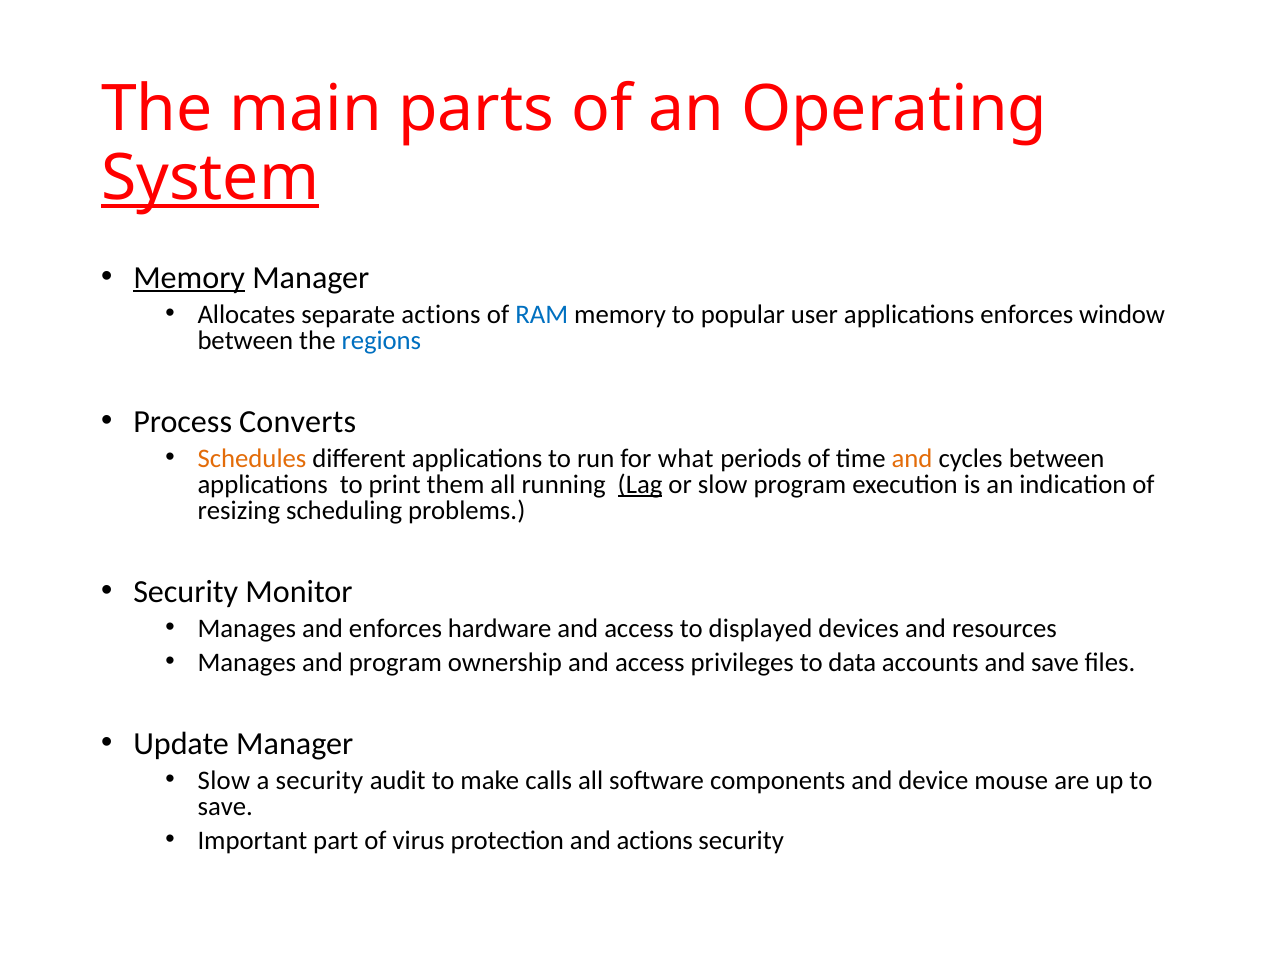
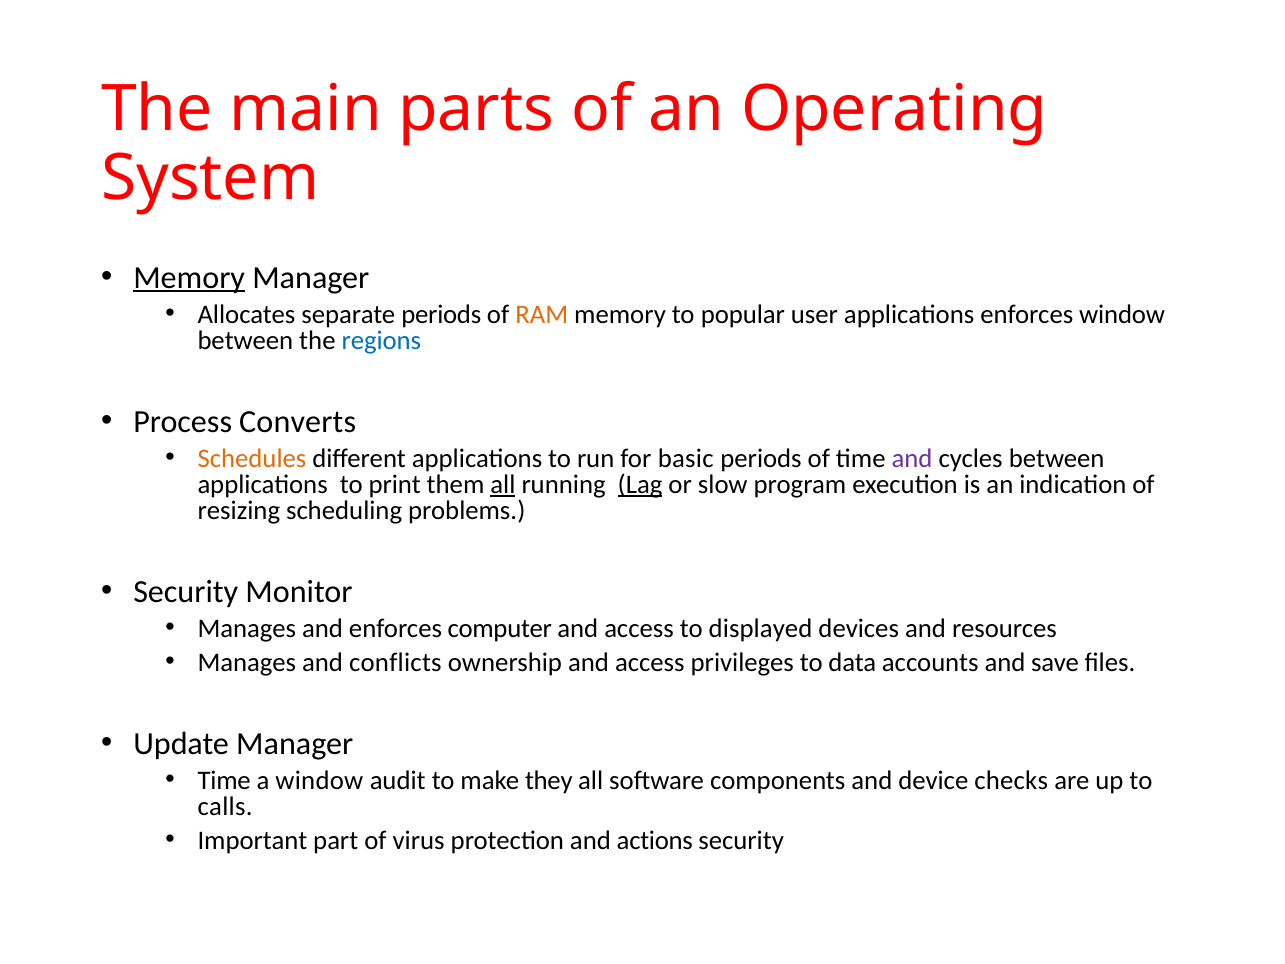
System underline: present -> none (210, 179)
separate actions: actions -> periods (441, 314)
RAM colour: blue -> orange (542, 314)
what: what -> basic (686, 458)
and colour: orange -> purple (912, 458)
all underline: none -> present (503, 484)
hardware: hardware -> computer (500, 628)
and program: program -> conflicts (395, 662)
Slow: Slow -> Time (224, 781)
a security: security -> window (319, 781)
calls: calls -> they (549, 781)
mouse: mouse -> checks (1011, 781)
save: save -> calls (225, 807)
